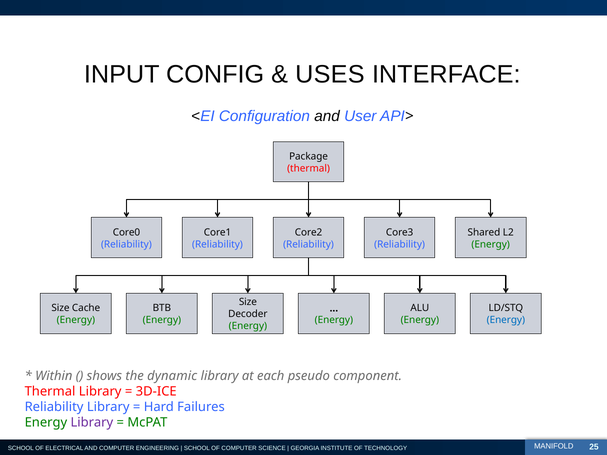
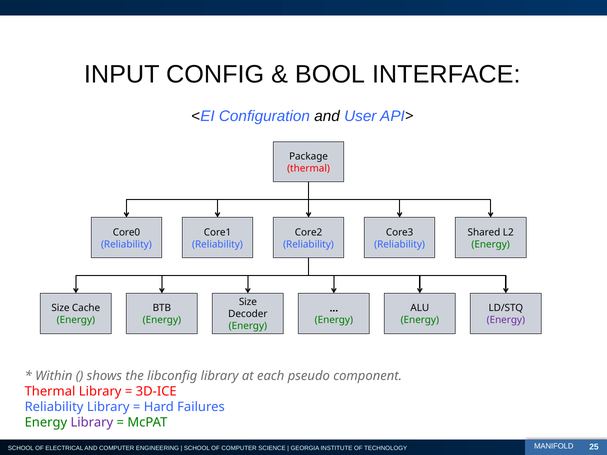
USES: USES -> BOOL (330, 74)
Energy colour: blue -> purple (506, 320)
dynamic: dynamic -> libconfig (172, 376)
